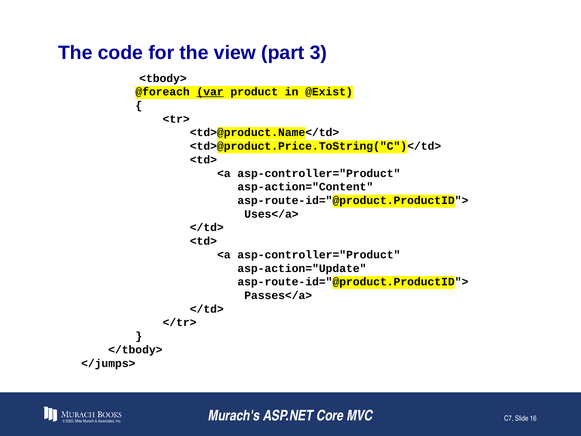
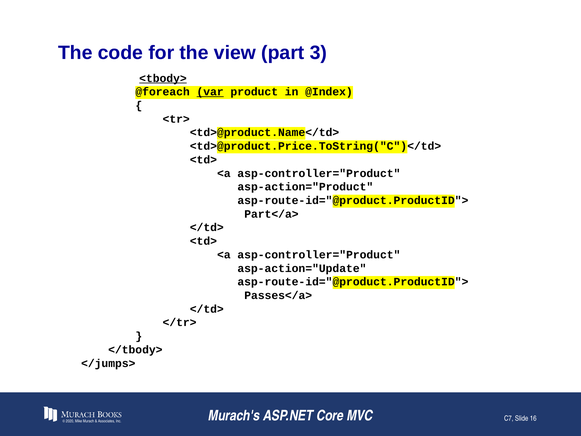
<tbody> underline: none -> present (163, 78)
@Exist: @Exist -> @Index (329, 92)
asp-action="Content: asp-action="Content -> asp-action="Product (305, 187)
Uses</a>: Uses</a> -> Part</a> (271, 214)
